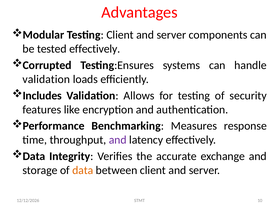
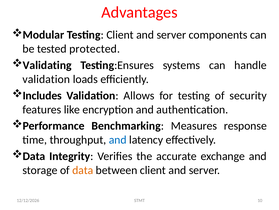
tested effectively: effectively -> protected (95, 49)
Corrupted: Corrupted -> Validating (47, 65)
and colour: purple -> blue (118, 139)
